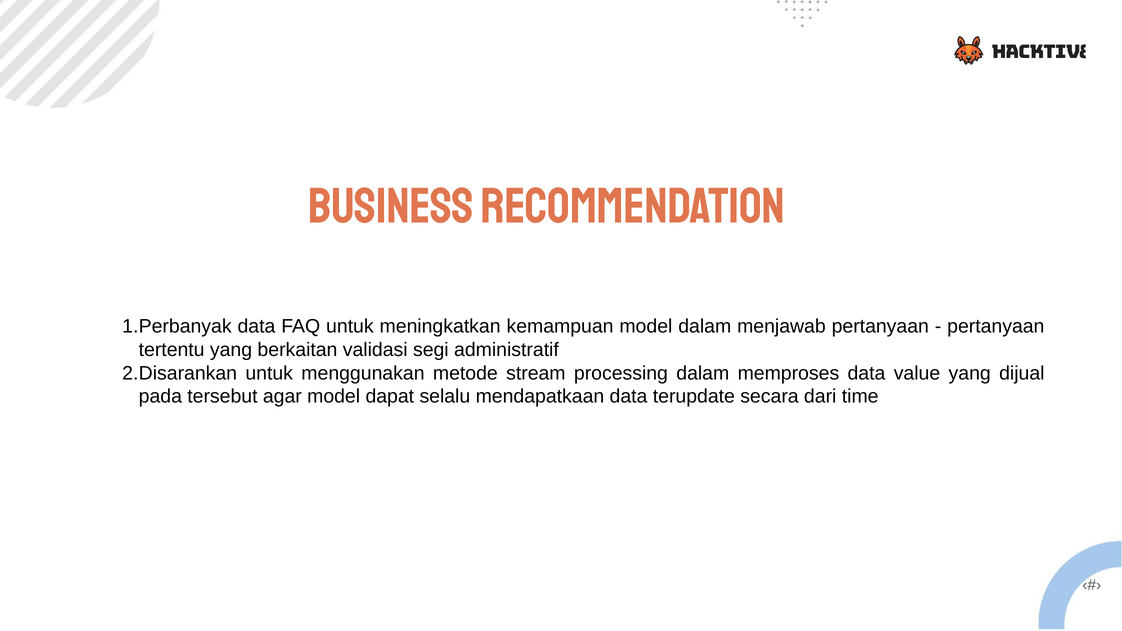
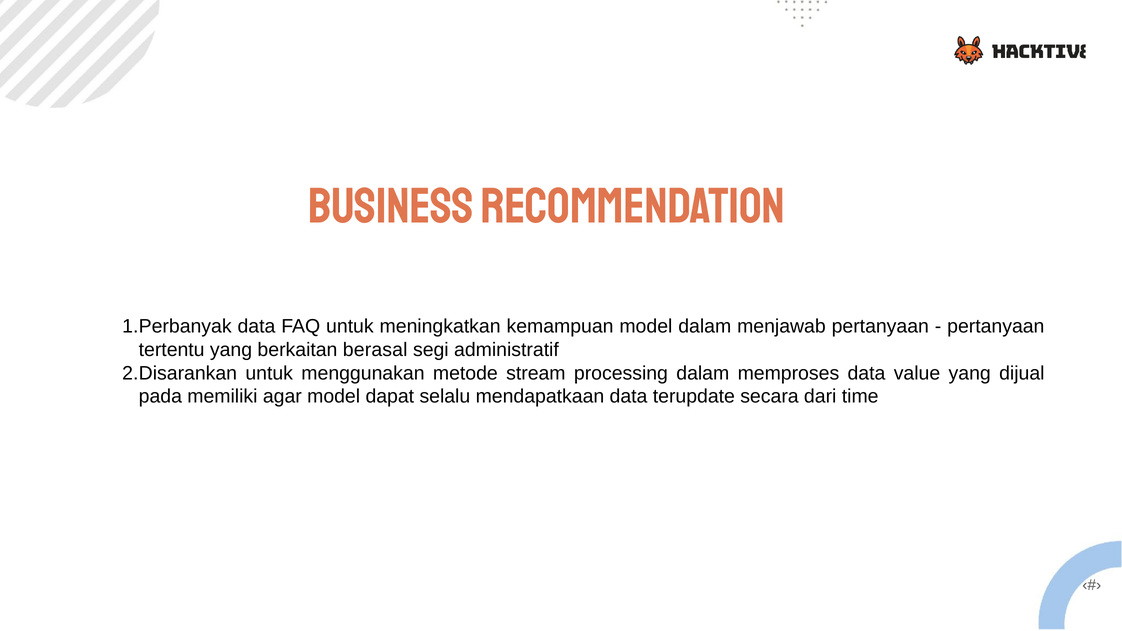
validasi: validasi -> berasal (375, 350)
tersebut: tersebut -> memiliki (222, 397)
